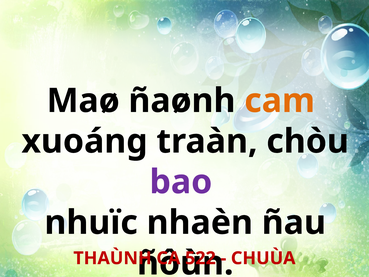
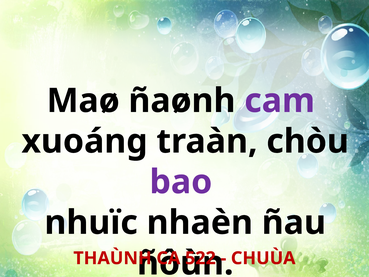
cam colour: orange -> purple (280, 101)
